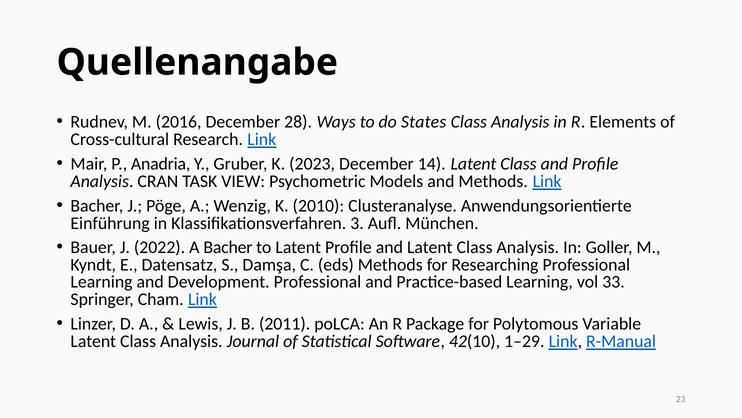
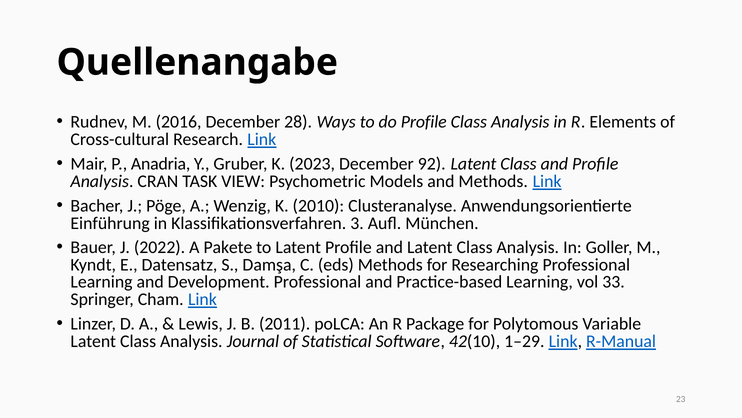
do States: States -> Profile (424, 122)
14: 14 -> 92 (432, 164)
A Bacher: Bacher -> Pakete (228, 247)
